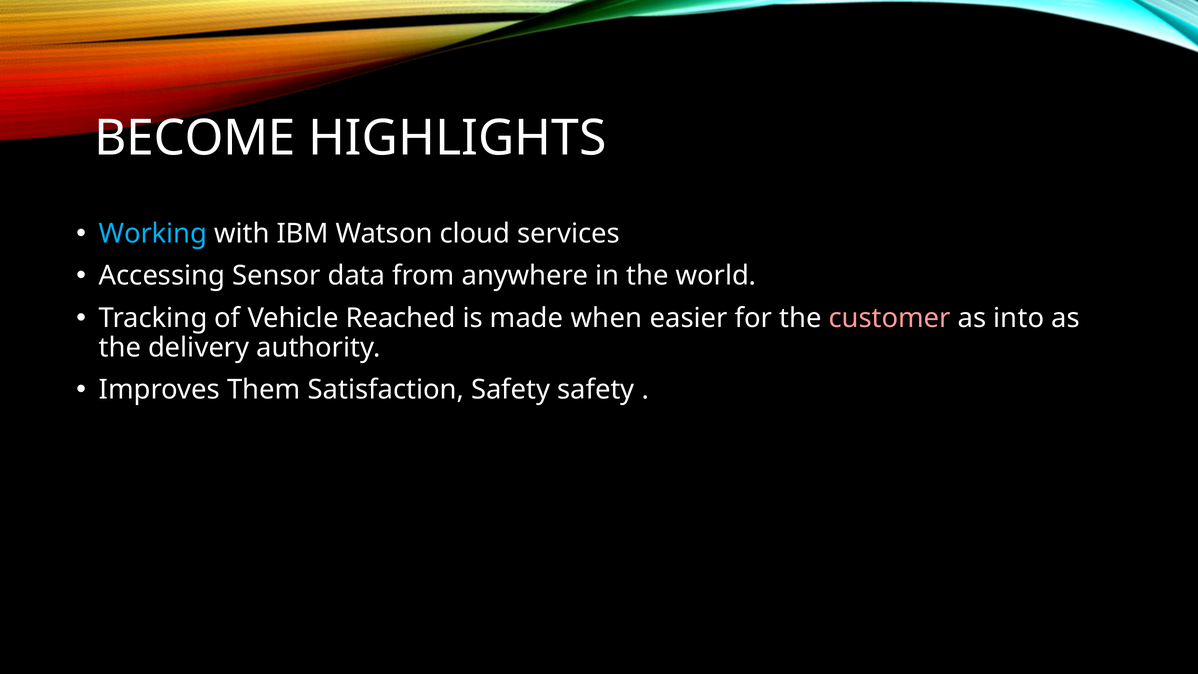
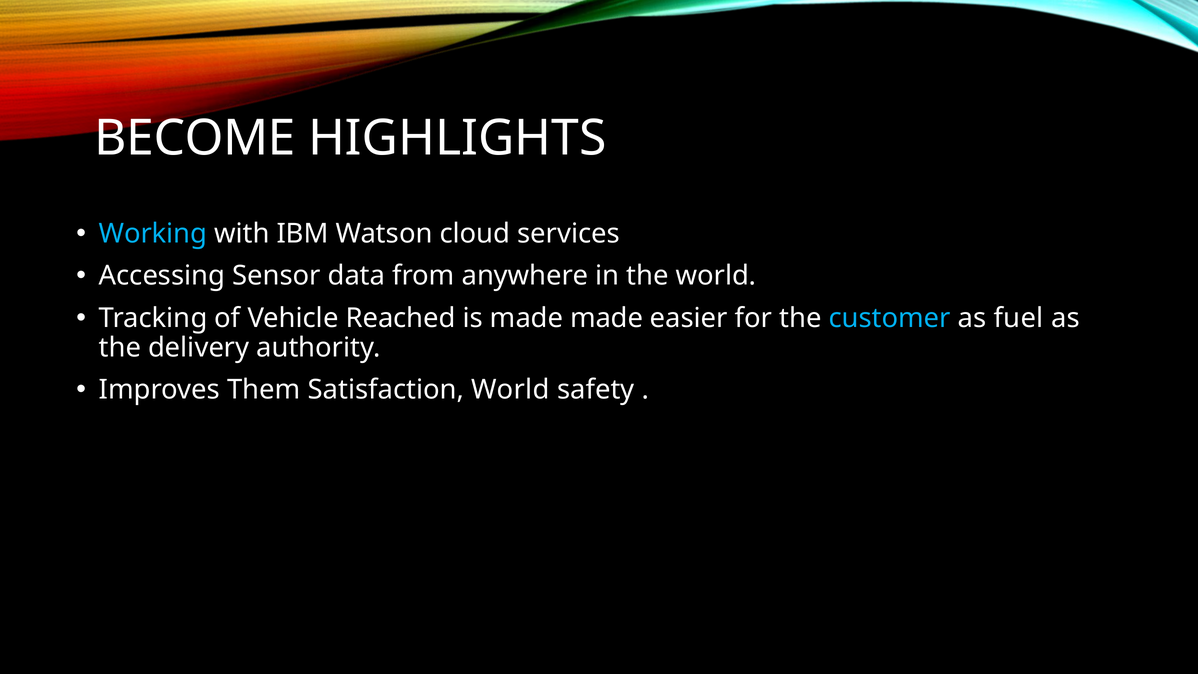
made when: when -> made (607, 318)
customer colour: pink -> light blue (890, 318)
into: into -> fuel (1019, 318)
Satisfaction Safety: Safety -> World (510, 390)
